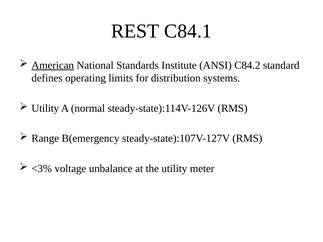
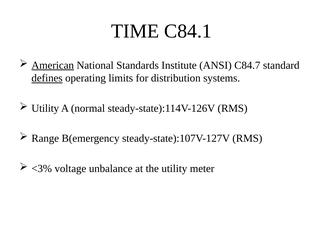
REST: REST -> TIME (135, 31)
C84.2: C84.2 -> C84.7 (247, 65)
defines underline: none -> present (47, 78)
